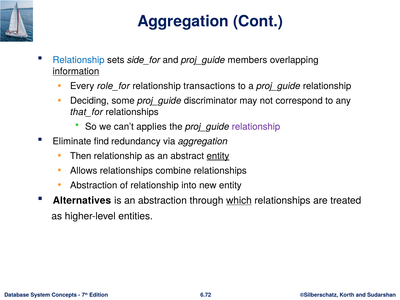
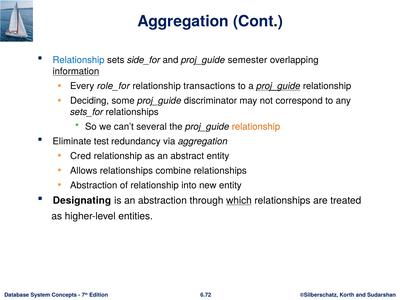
members: members -> semester (247, 60)
proj_guide underline: none -> present (278, 86)
that_for: that_for -> sets_for (87, 112)
applies: applies -> several (152, 127)
relationship colour: purple -> orange (256, 127)
find: find -> test (101, 141)
Then: Then -> Cred (81, 156)
entity underline: present -> none (218, 156)
Alternatives: Alternatives -> Designating (82, 201)
